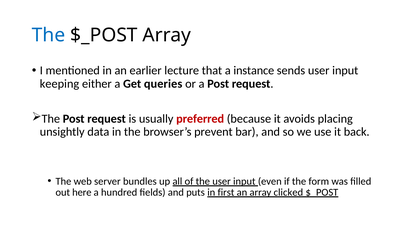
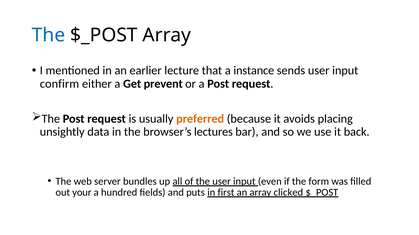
keeping: keeping -> confirm (59, 84)
queries: queries -> prevent (163, 84)
preferred colour: red -> orange (200, 119)
prevent: prevent -> lectures (213, 132)
here: here -> your (82, 193)
